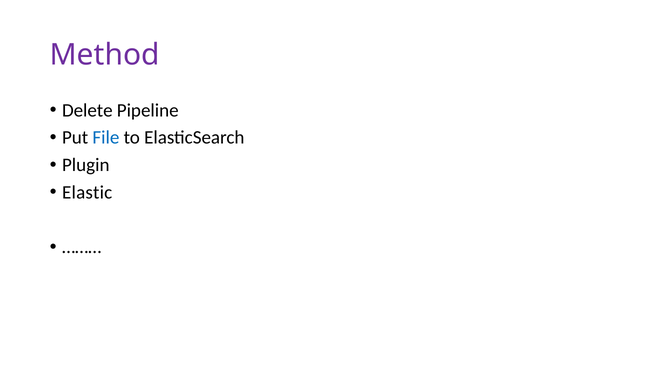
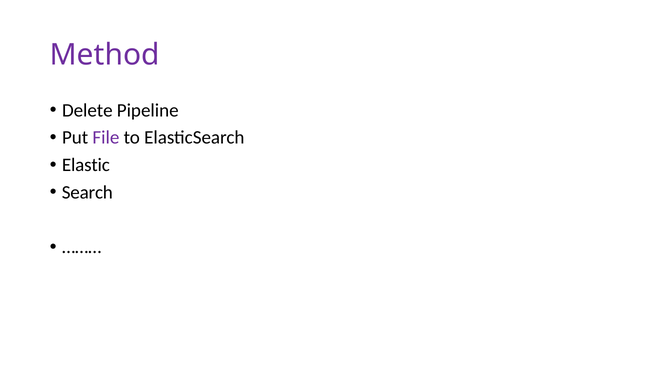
File colour: blue -> purple (106, 138)
Plugin: Plugin -> Elastic (86, 165)
Elastic: Elastic -> Search (87, 193)
